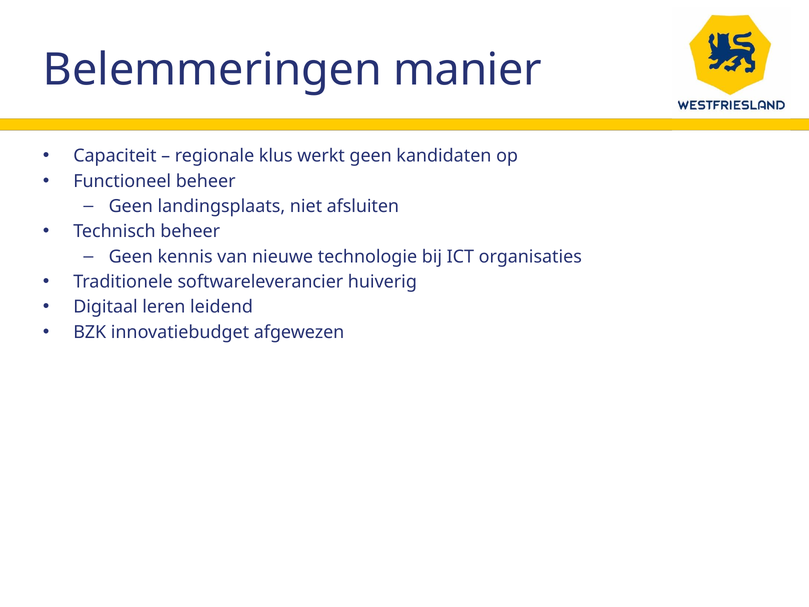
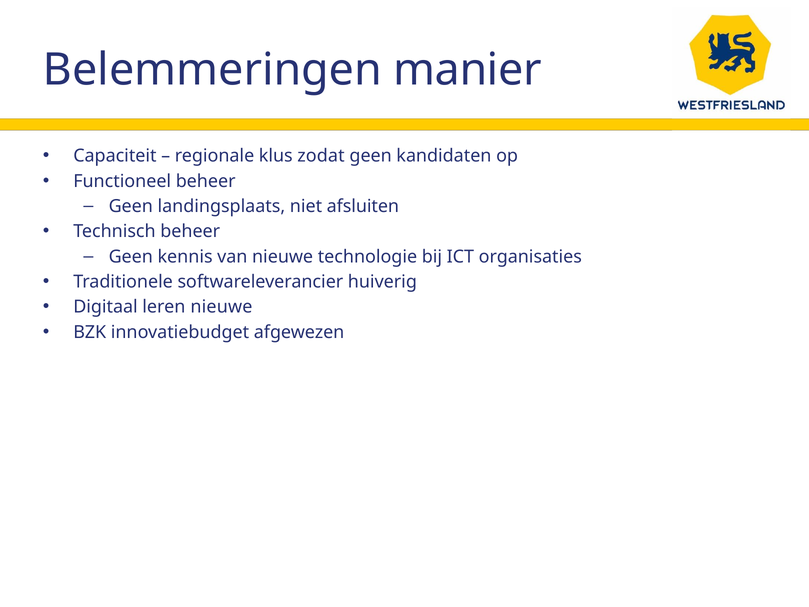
werkt: werkt -> zodat (321, 156)
leren leidend: leidend -> nieuwe (221, 307)
